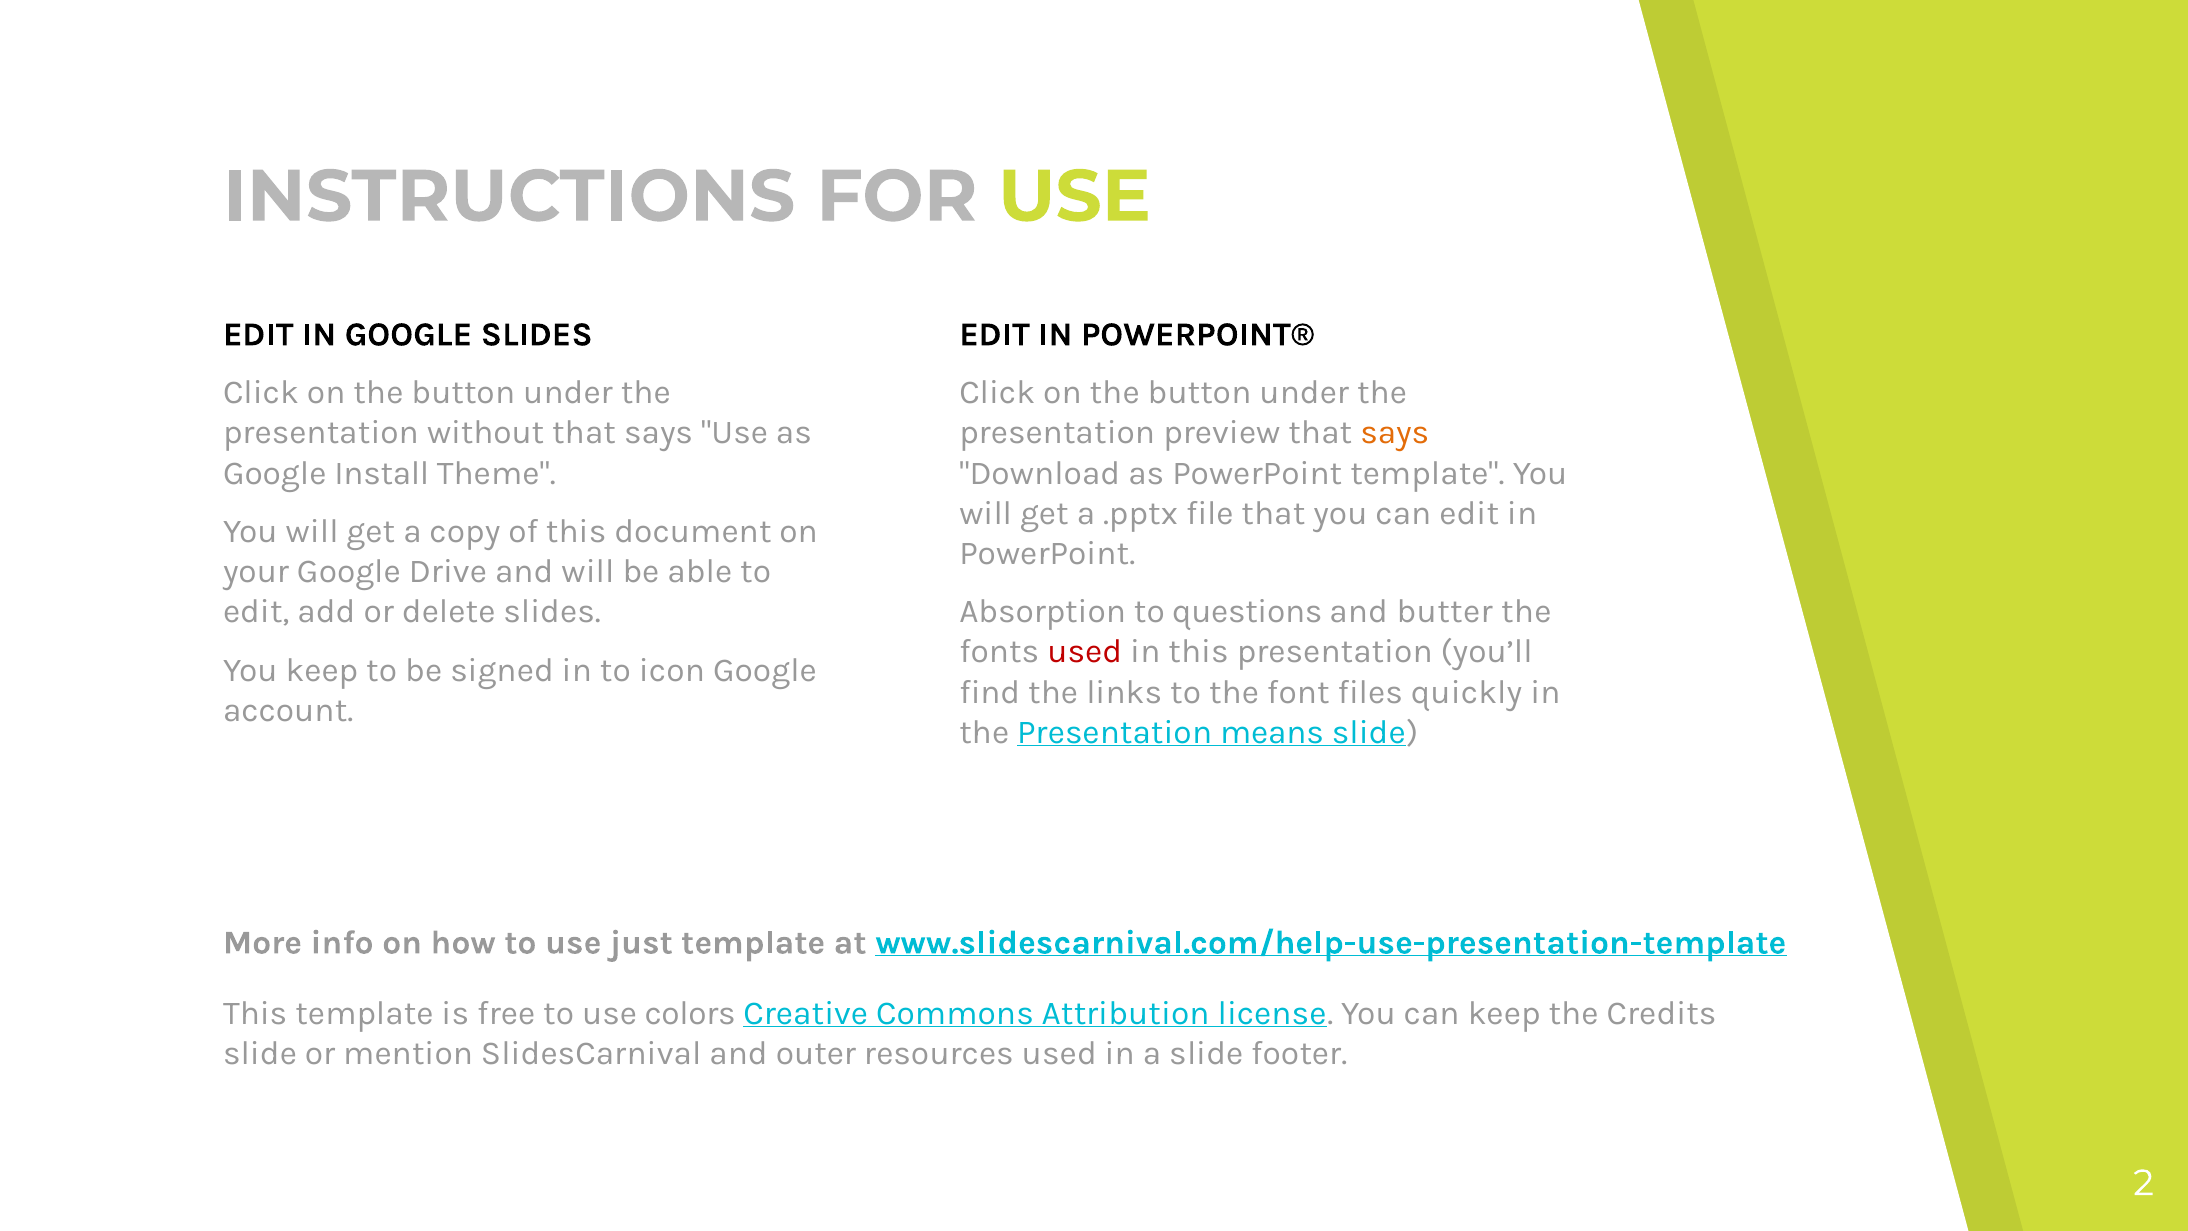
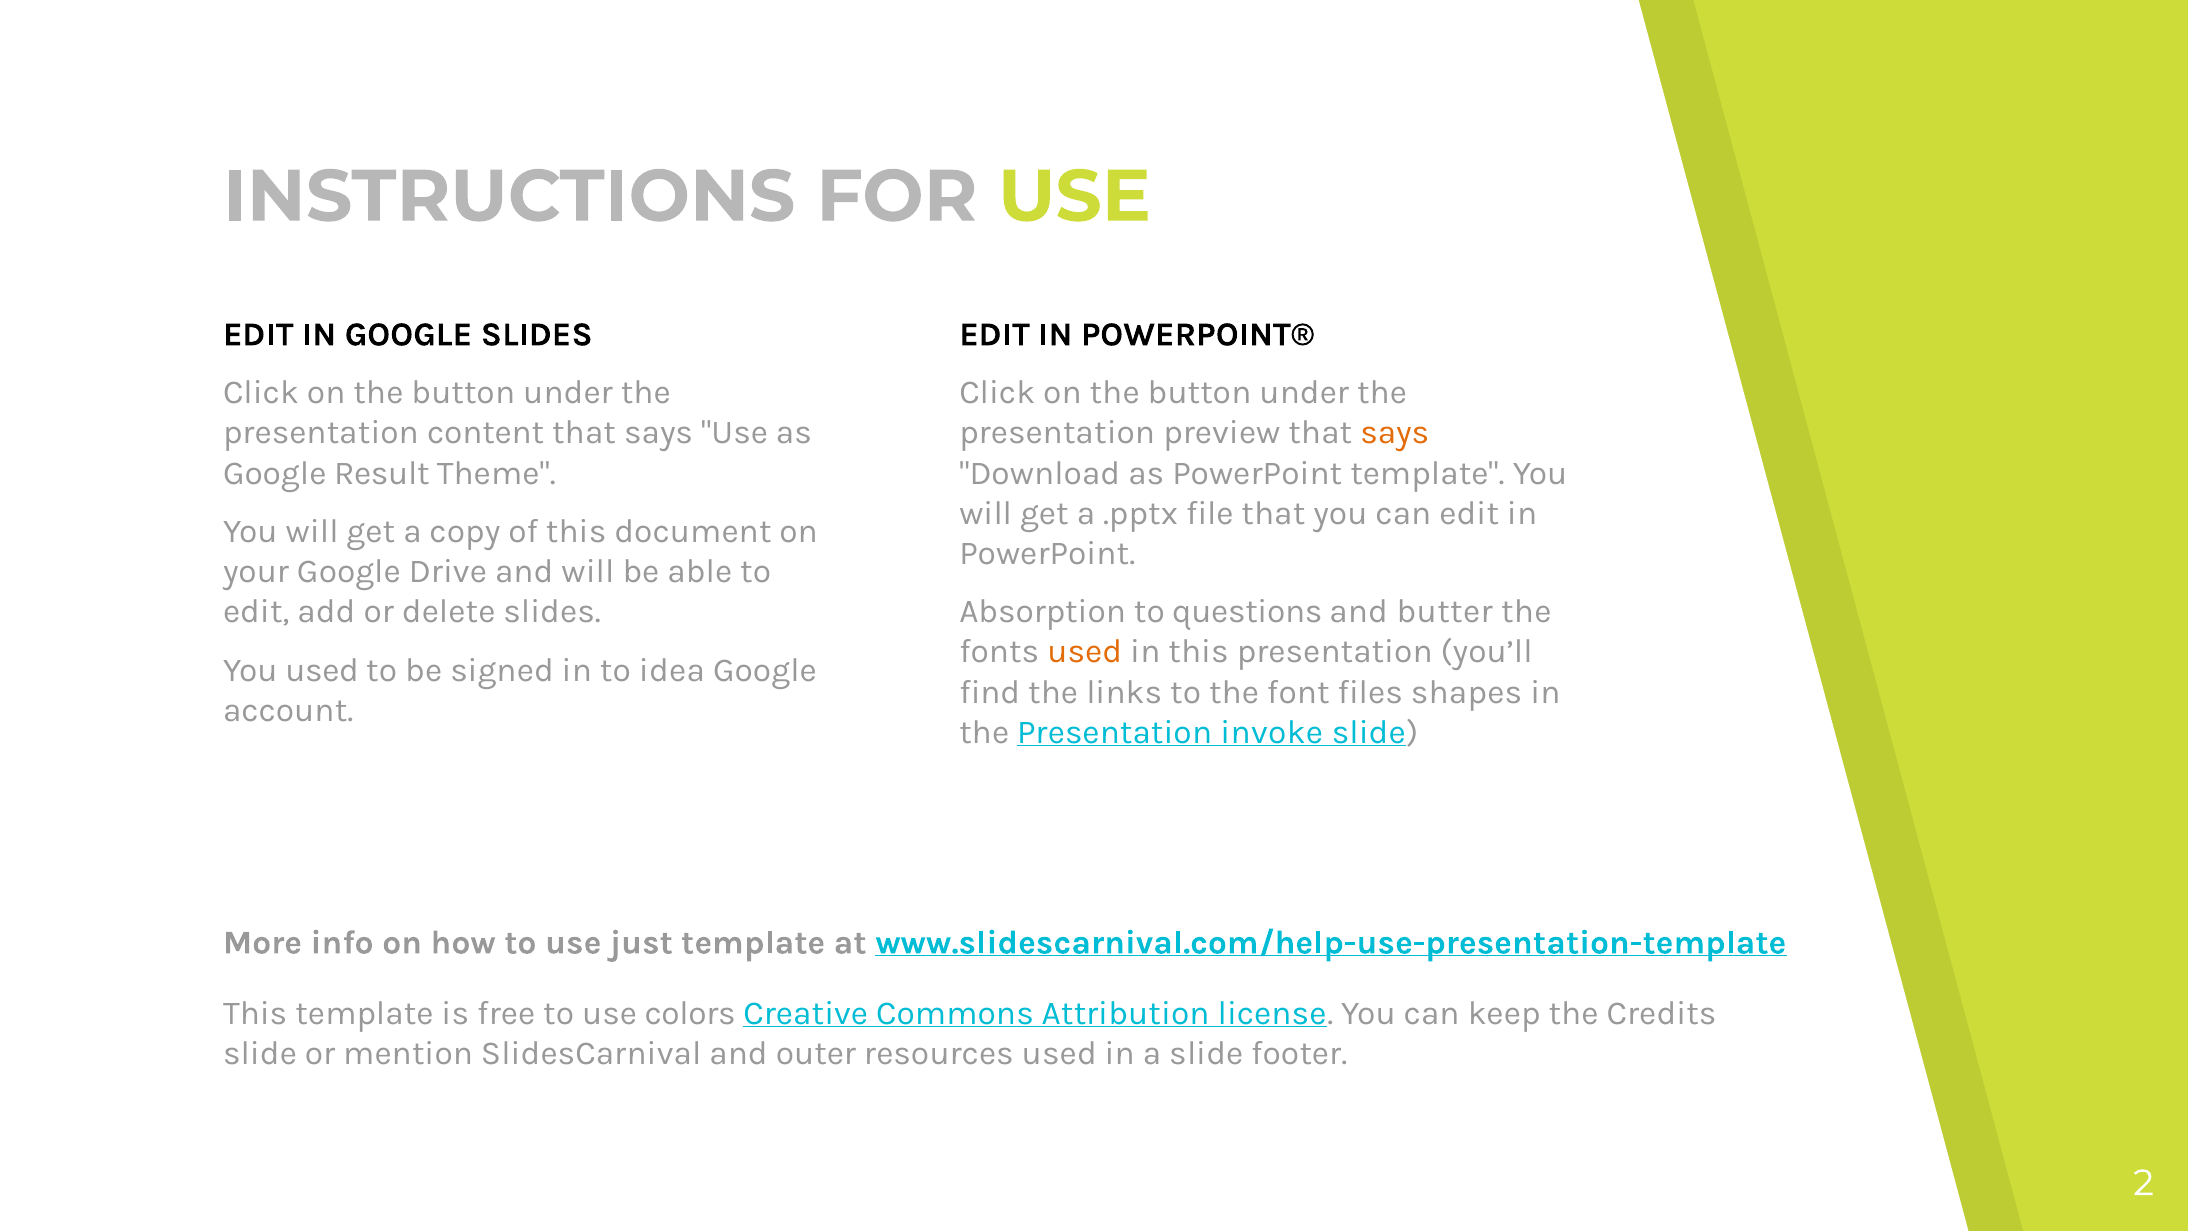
without: without -> content (486, 433)
Install: Install -> Result (382, 473)
used colour: red -> orange (1085, 652)
You keep: keep -> used (322, 670)
icon: icon -> idea (672, 670)
quickly: quickly -> shapes (1466, 692)
means: means -> invoke (1272, 732)
